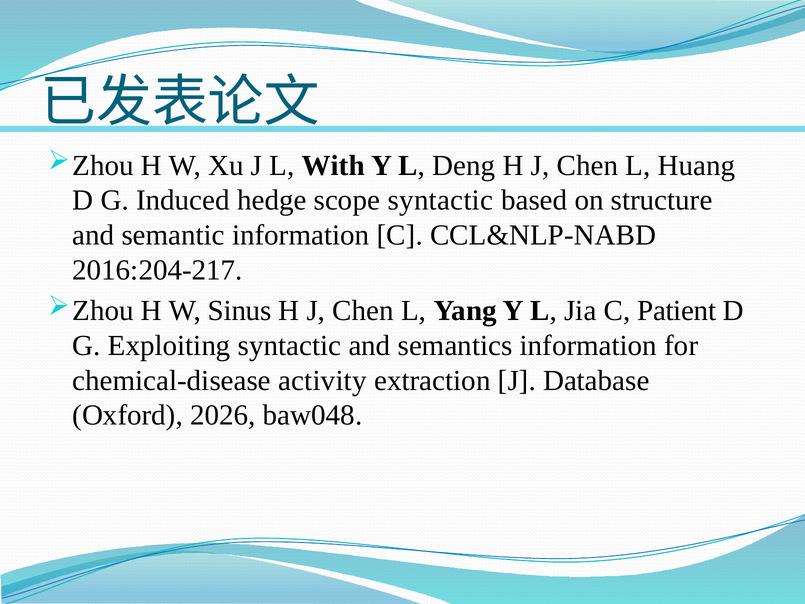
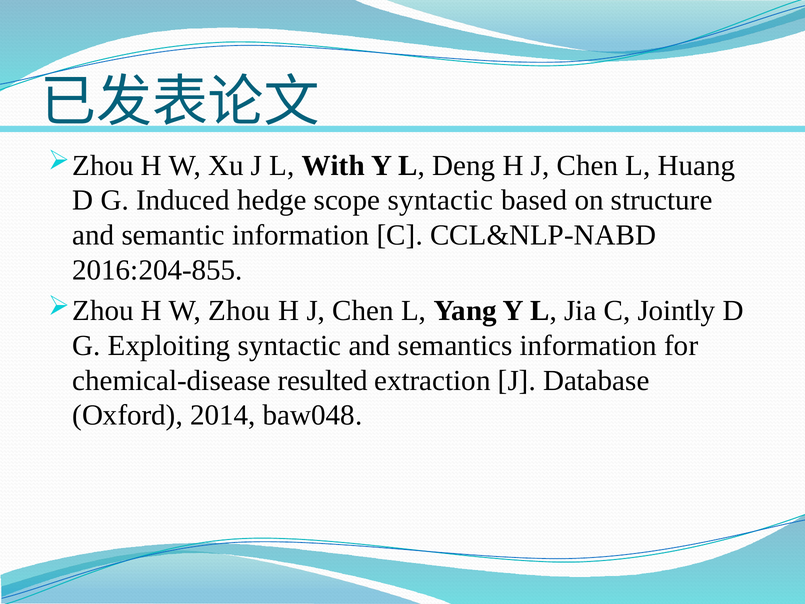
2016:204-217: 2016:204-217 -> 2016:204-855 (158, 270)
Sinus: Sinus -> Zhou (239, 311)
Patient: Patient -> Jointly (677, 311)
activity: activity -> resulted (323, 380)
2026: 2026 -> 2014 (223, 415)
